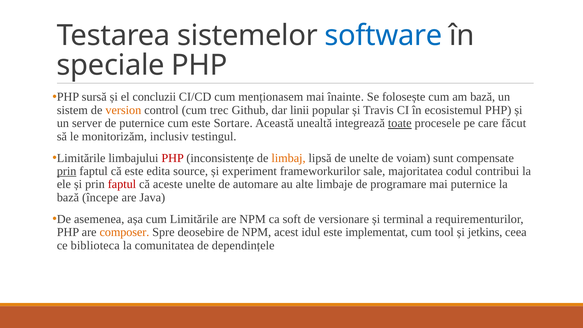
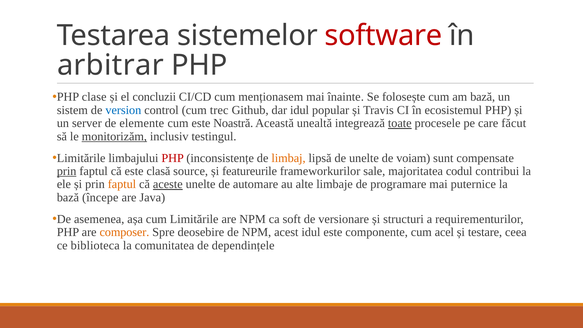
software colour: blue -> red (383, 36)
speciale: speciale -> arbitrar (110, 65)
sursă: sursă -> clase (94, 97)
version colour: orange -> blue (123, 110)
dar linii: linii -> idul (300, 110)
de puternice: puternice -> elemente (142, 123)
Sortare: Sortare -> Noastră (233, 123)
monitorizăm underline: none -> present (114, 136)
edita: edita -> clasă (158, 171)
experiment: experiment -> featureurile (250, 171)
faptul colour: red -> orange (122, 184)
aceste underline: none -> present (168, 184)
terminal: terminal -> structuri (403, 219)
implementat: implementat -> componente (377, 232)
tool: tool -> acel (444, 232)
jetkins: jetkins -> testare (485, 232)
